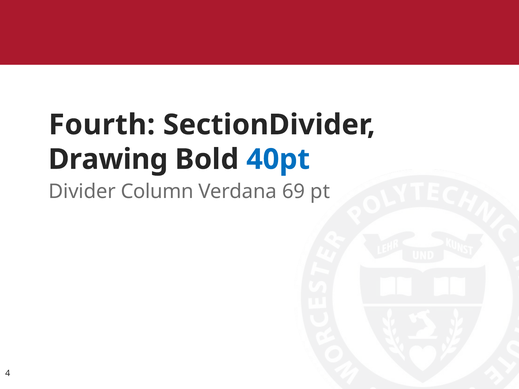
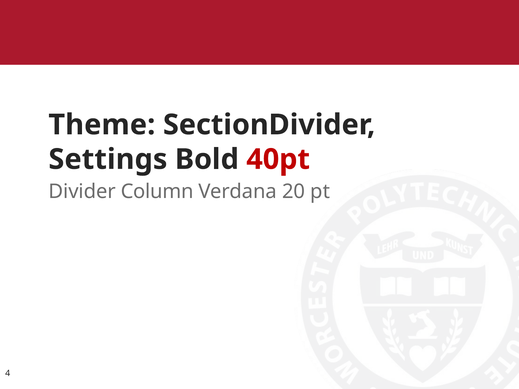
Fourth: Fourth -> Theme (102, 125)
Drawing: Drawing -> Settings (108, 159)
40pt colour: blue -> red (278, 159)
69: 69 -> 20 (294, 192)
